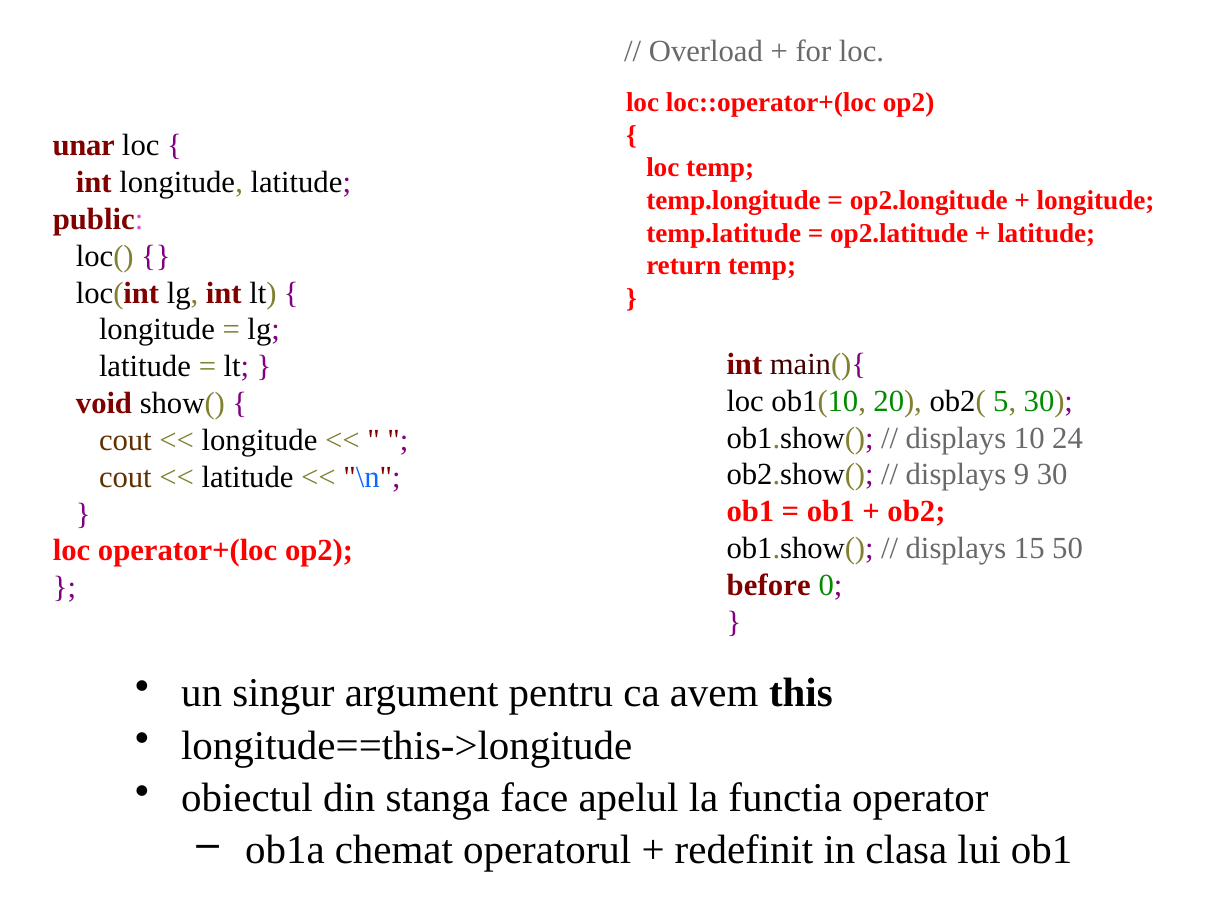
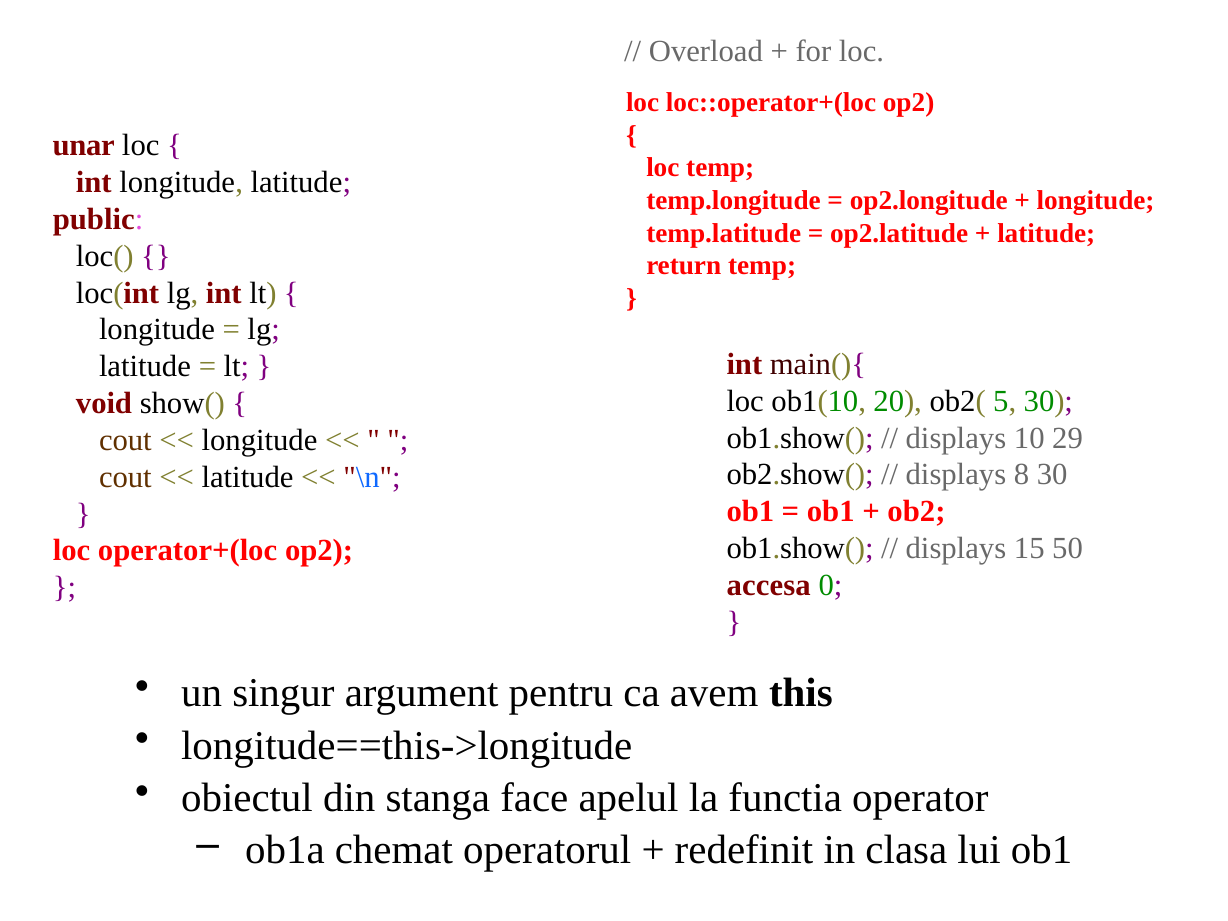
24: 24 -> 29 (1068, 438)
9: 9 -> 8 (1022, 475)
before: before -> accesa (769, 585)
